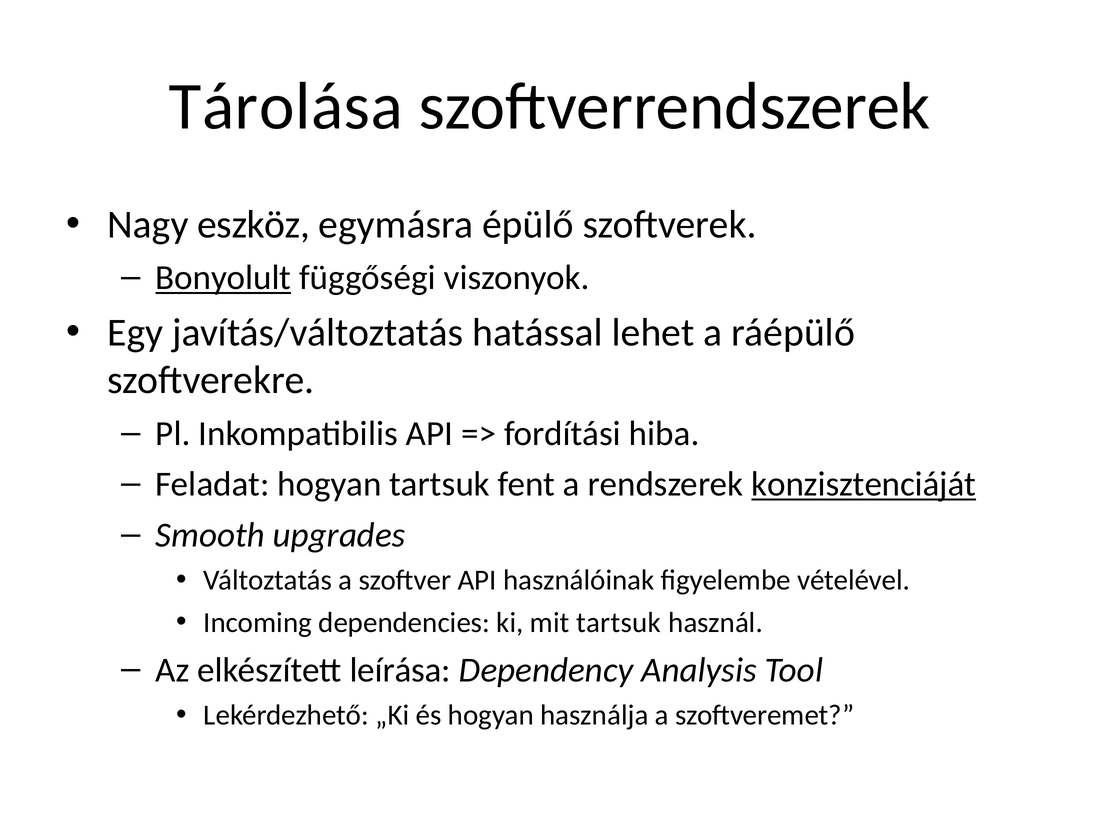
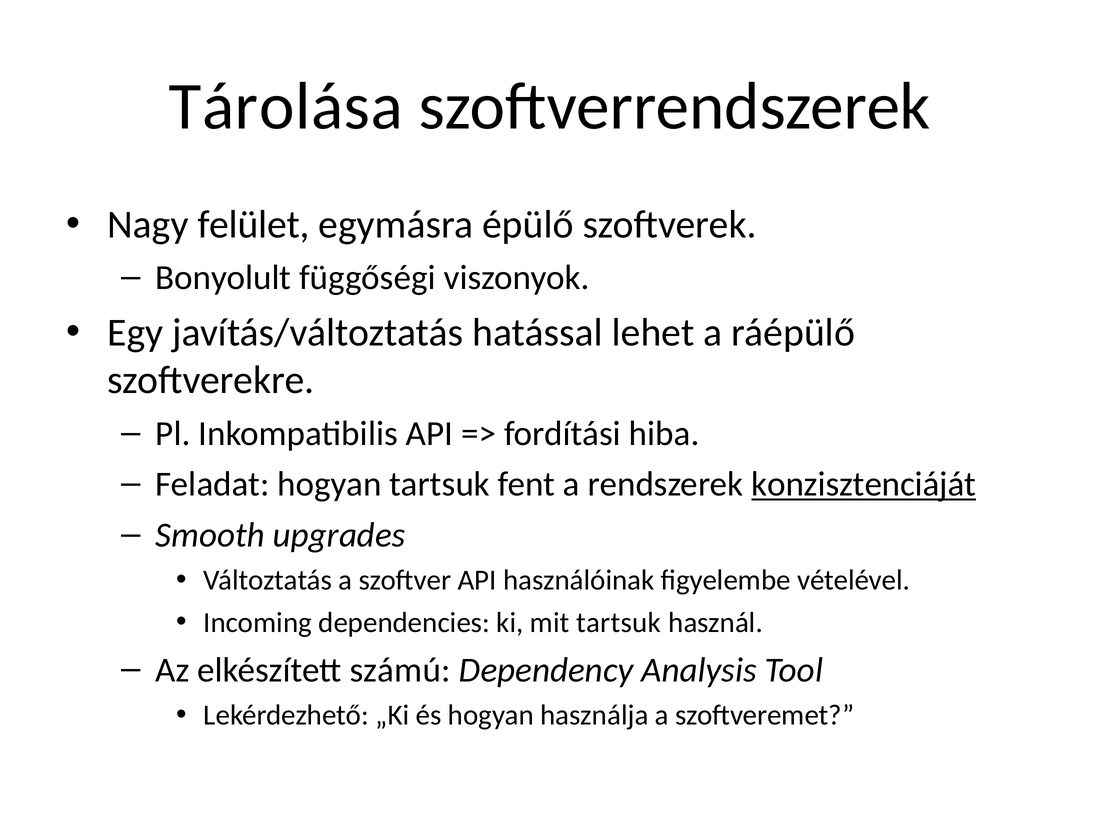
eszköz: eszköz -> felület (254, 225)
Bonyolult underline: present -> none (223, 278)
leírása: leírása -> számú (400, 670)
